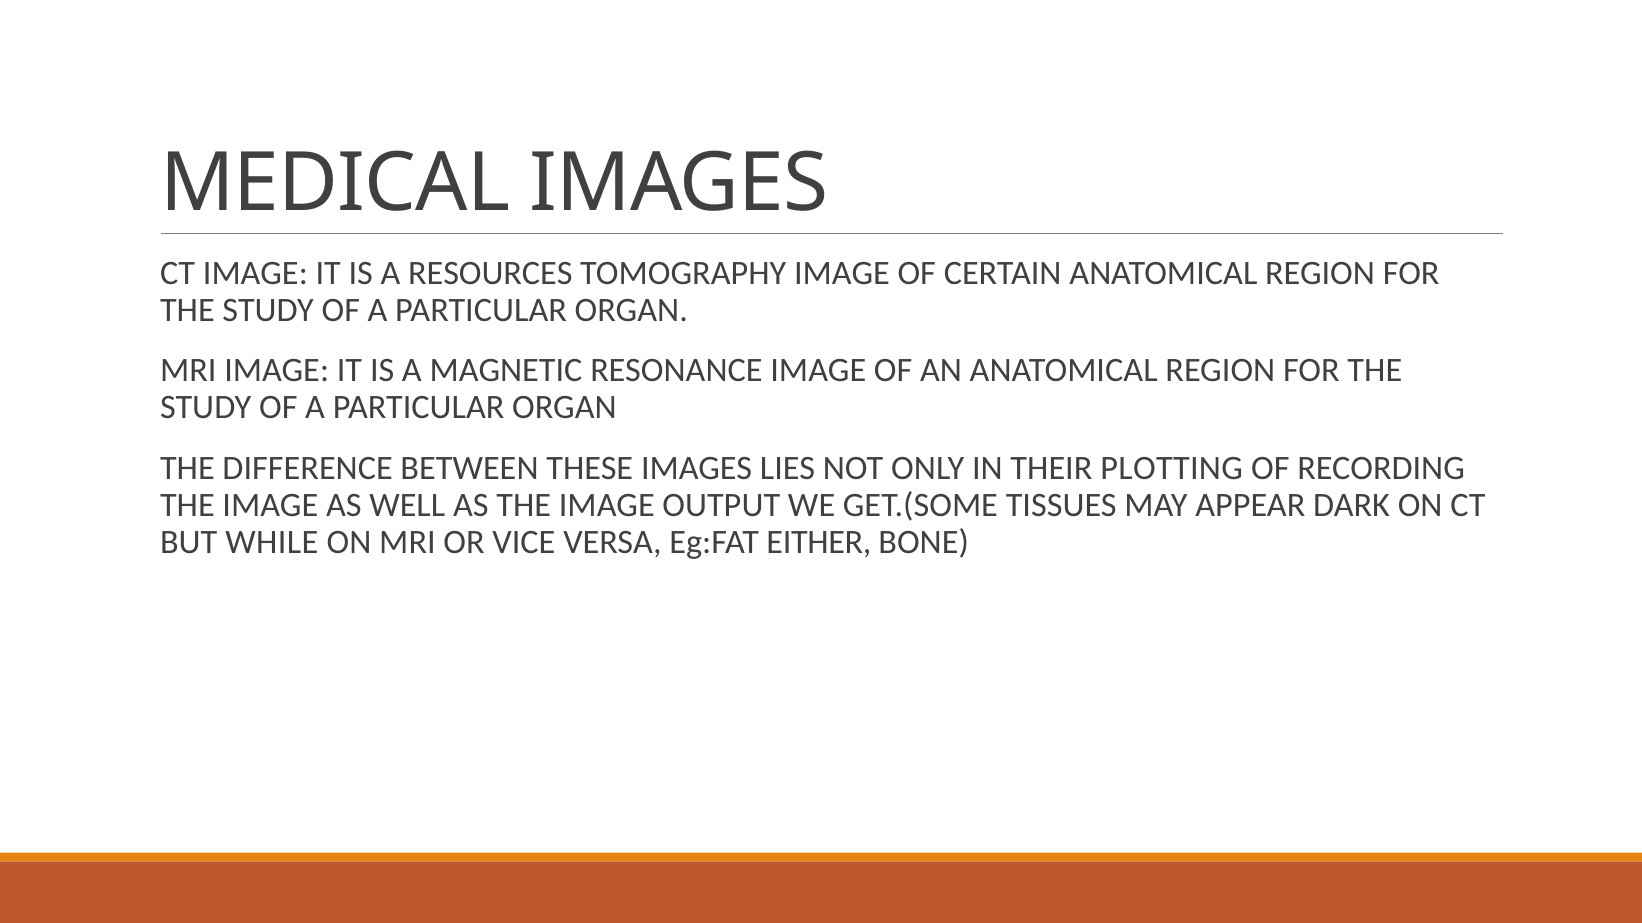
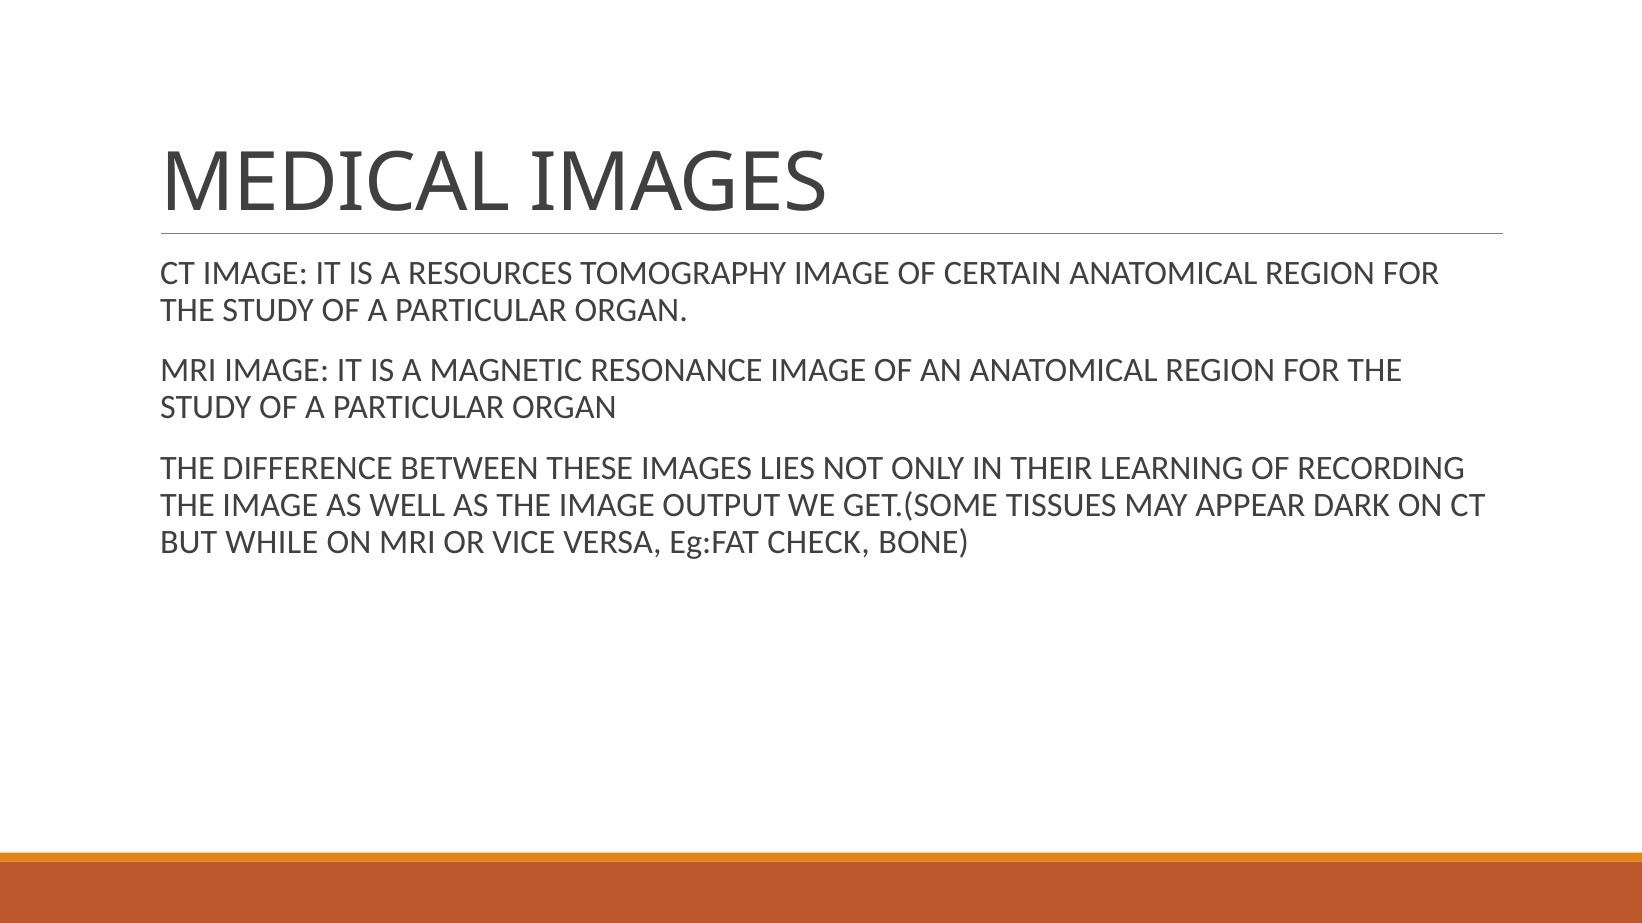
PLOTTING: PLOTTING -> LEARNING (1172, 469)
EITHER: EITHER -> CHECK (819, 543)
